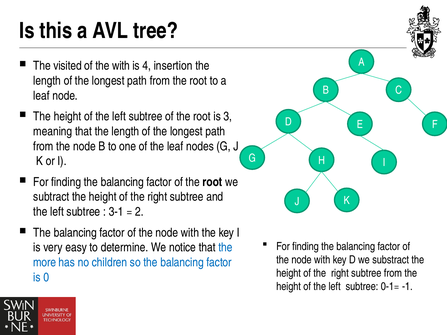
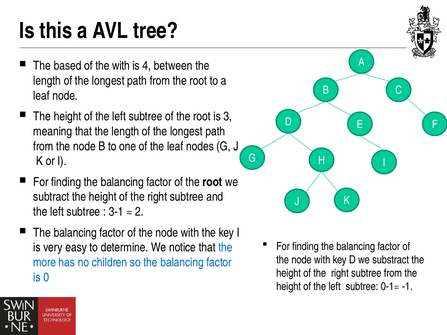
visited: visited -> based (68, 66)
insertion: insertion -> between (173, 66)
